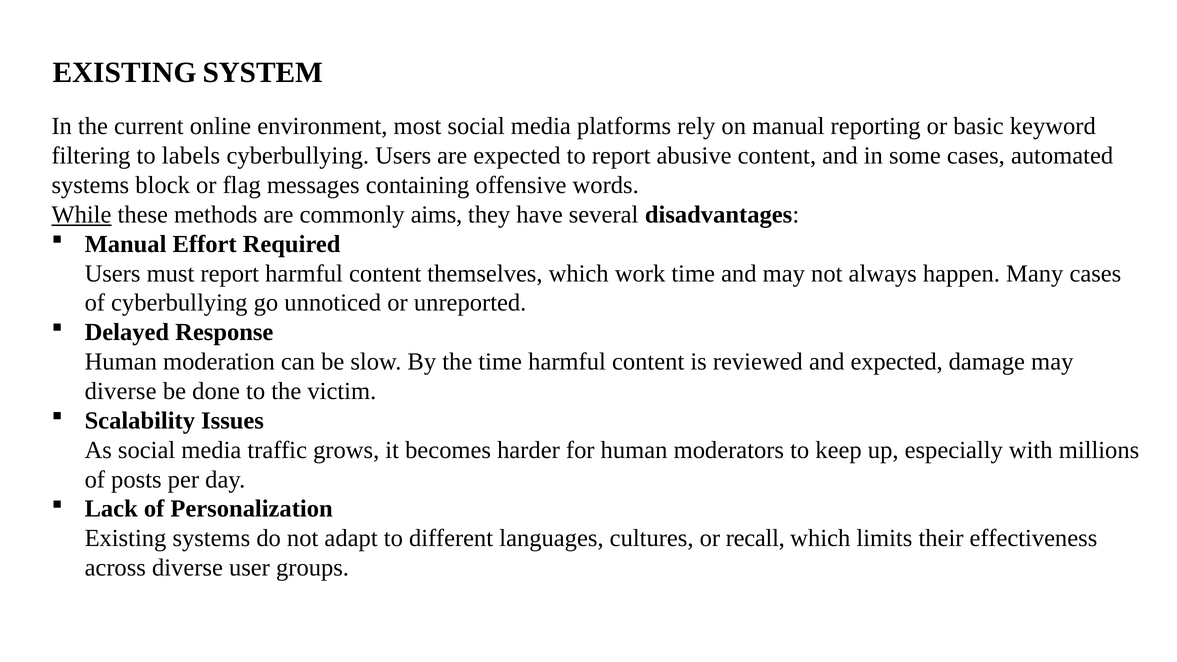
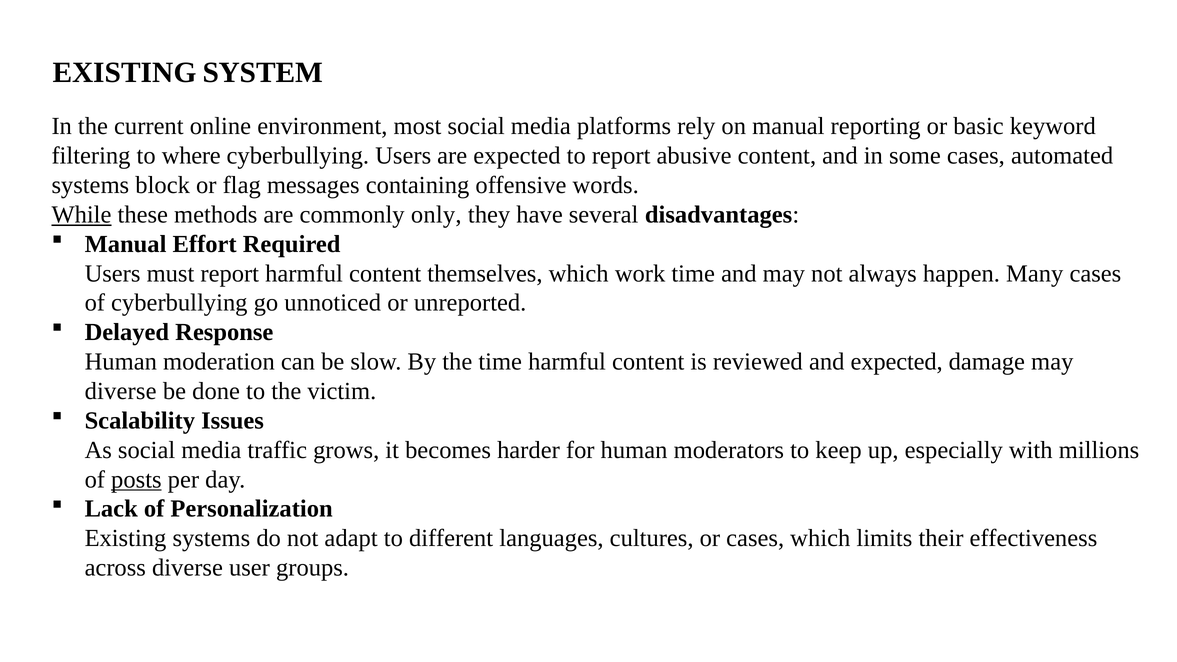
labels: labels -> where (191, 156)
aims: aims -> only (436, 215)
posts underline: none -> present (136, 479)
or recall: recall -> cases (755, 538)
